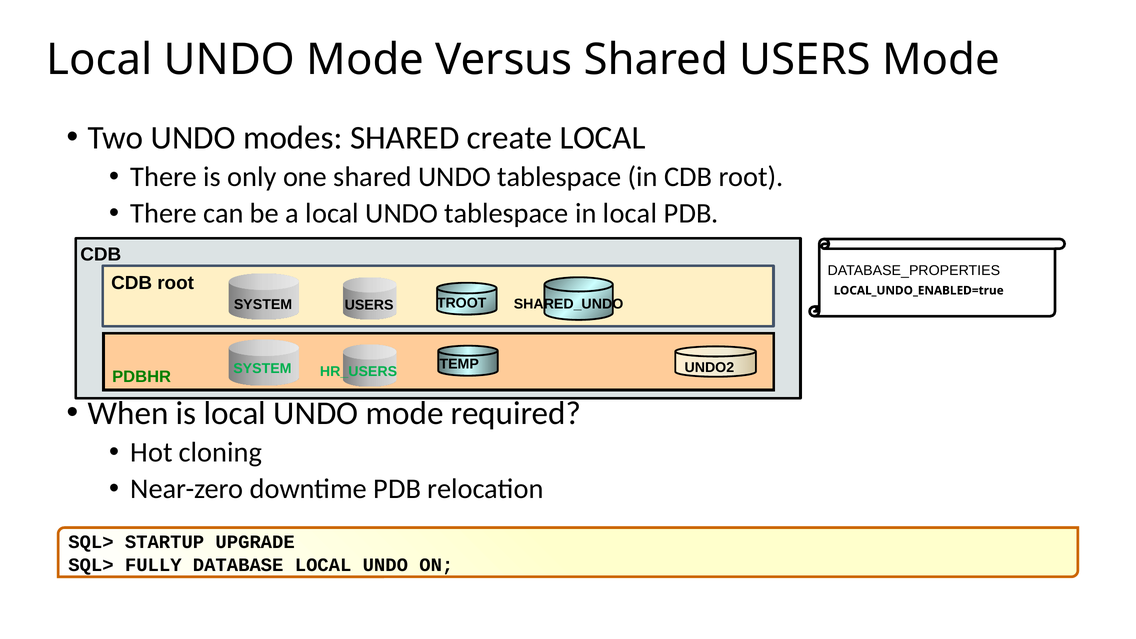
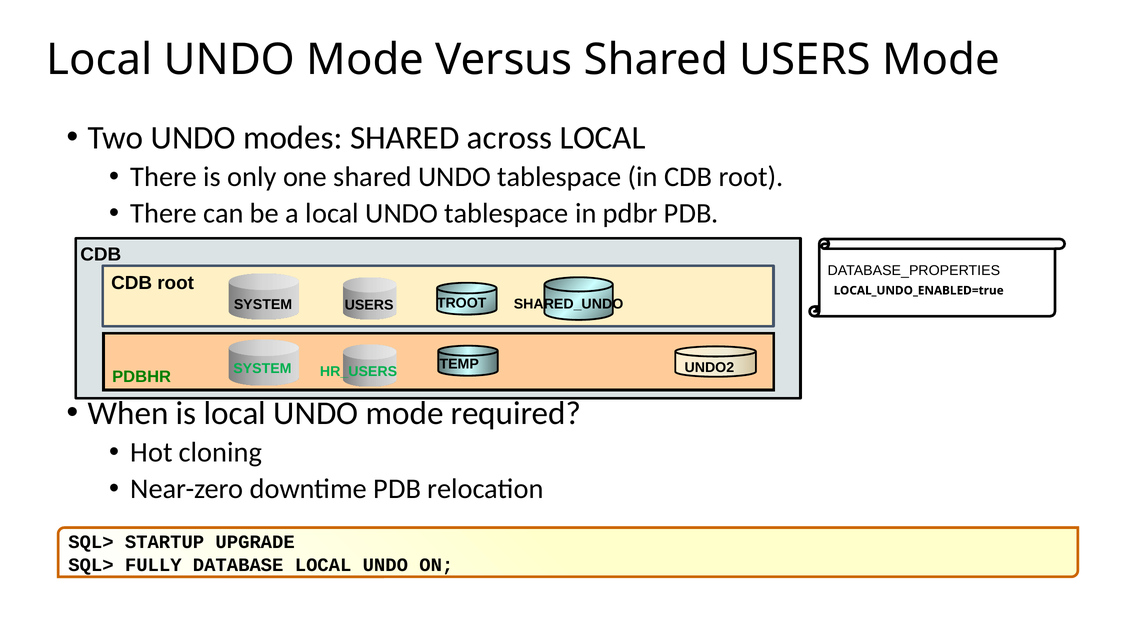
create: create -> across (510, 138)
in local: local -> pdbr (630, 214)
